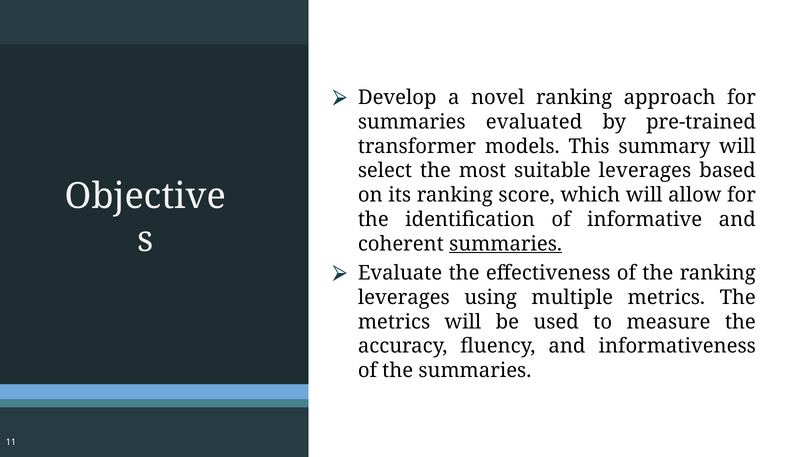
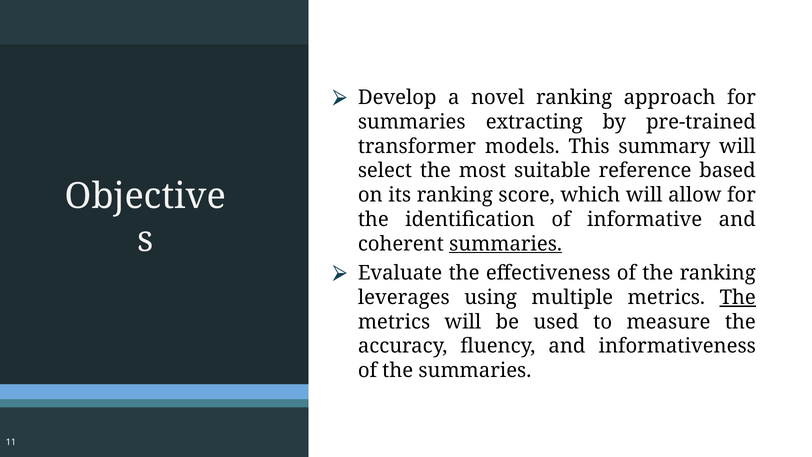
evaluated: evaluated -> extracting (534, 122)
suitable leverages: leverages -> reference (645, 171)
The underline: none -> present (738, 297)
